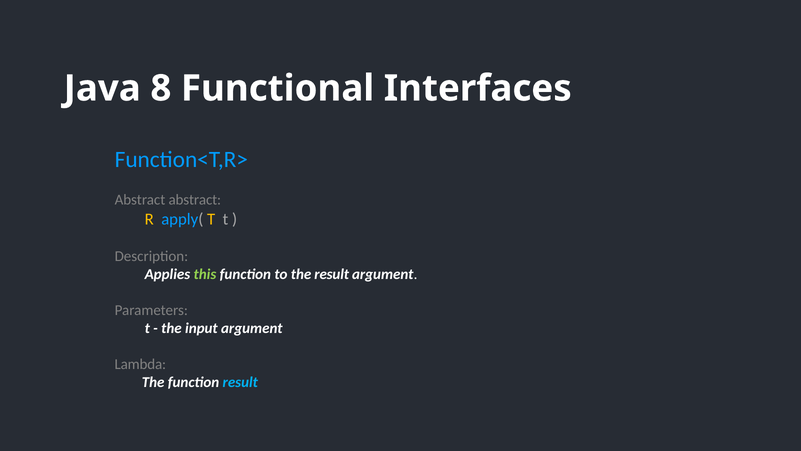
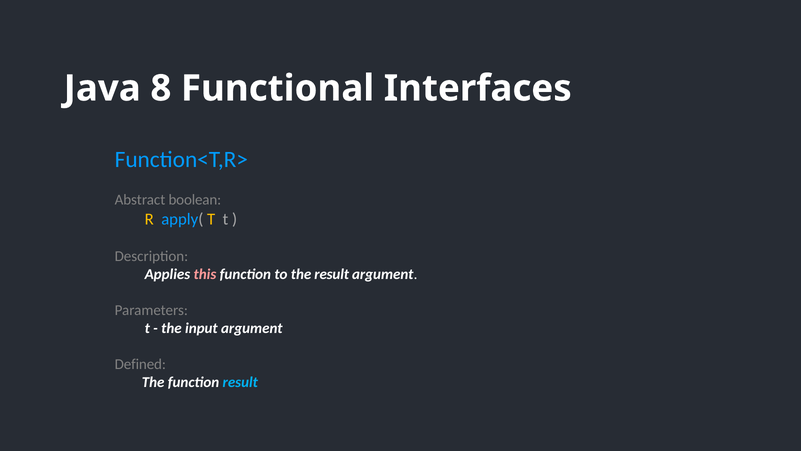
Abstract abstract: abstract -> boolean (195, 200)
this colour: light green -> pink (205, 274)
Lambda: Lambda -> Defined (140, 364)
